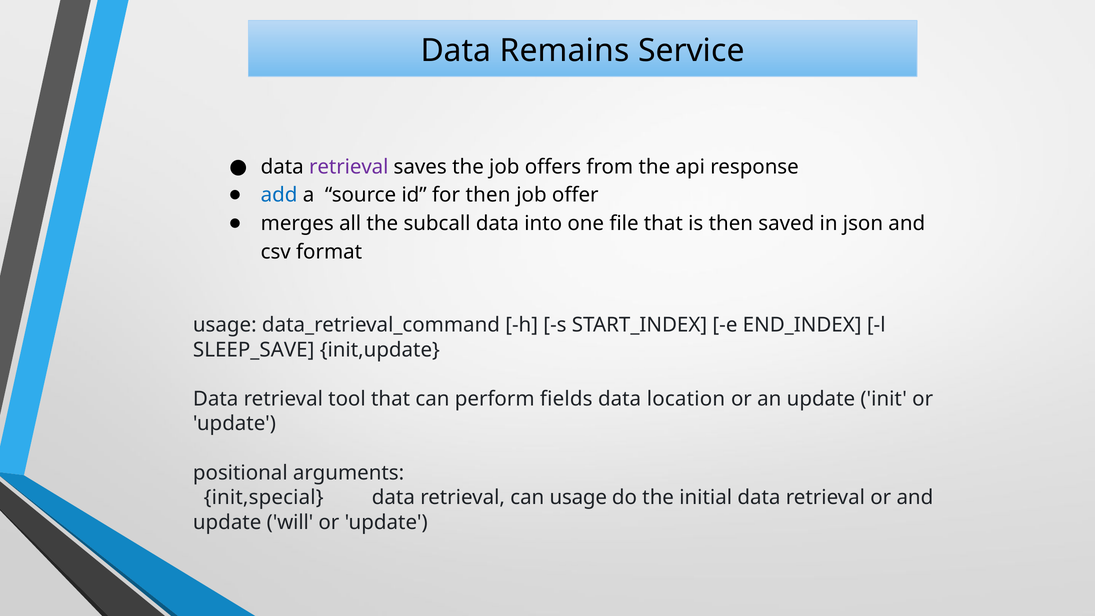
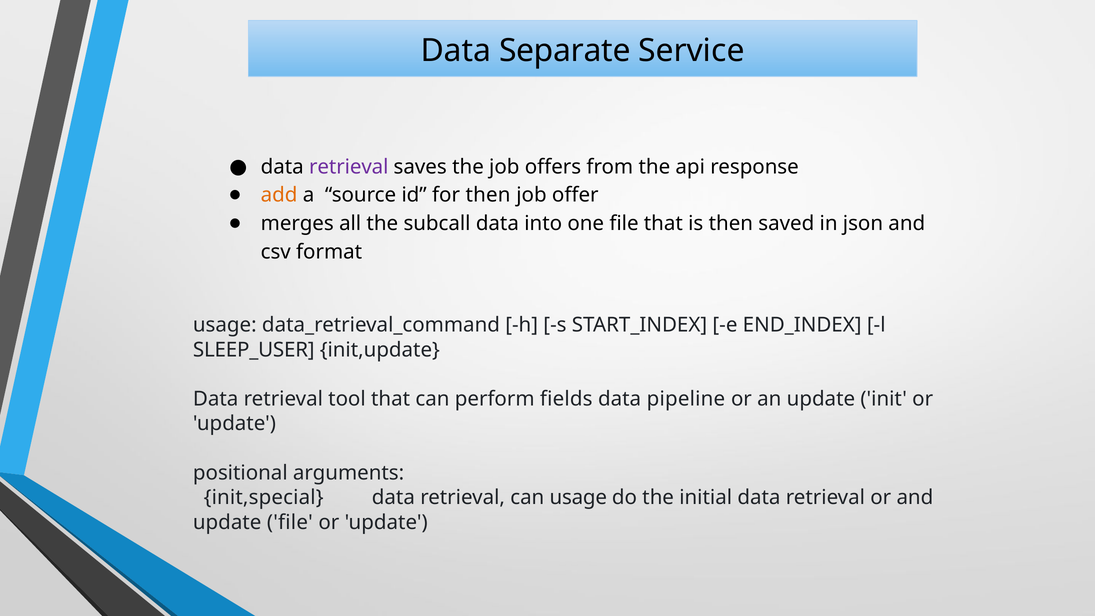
Remains: Remains -> Separate (565, 51)
add colour: blue -> orange (279, 195)
SLEEP_SAVE: SLEEP_SAVE -> SLEEP_USER (254, 350)
location: location -> pipeline (686, 399)
update will: will -> file (290, 522)
